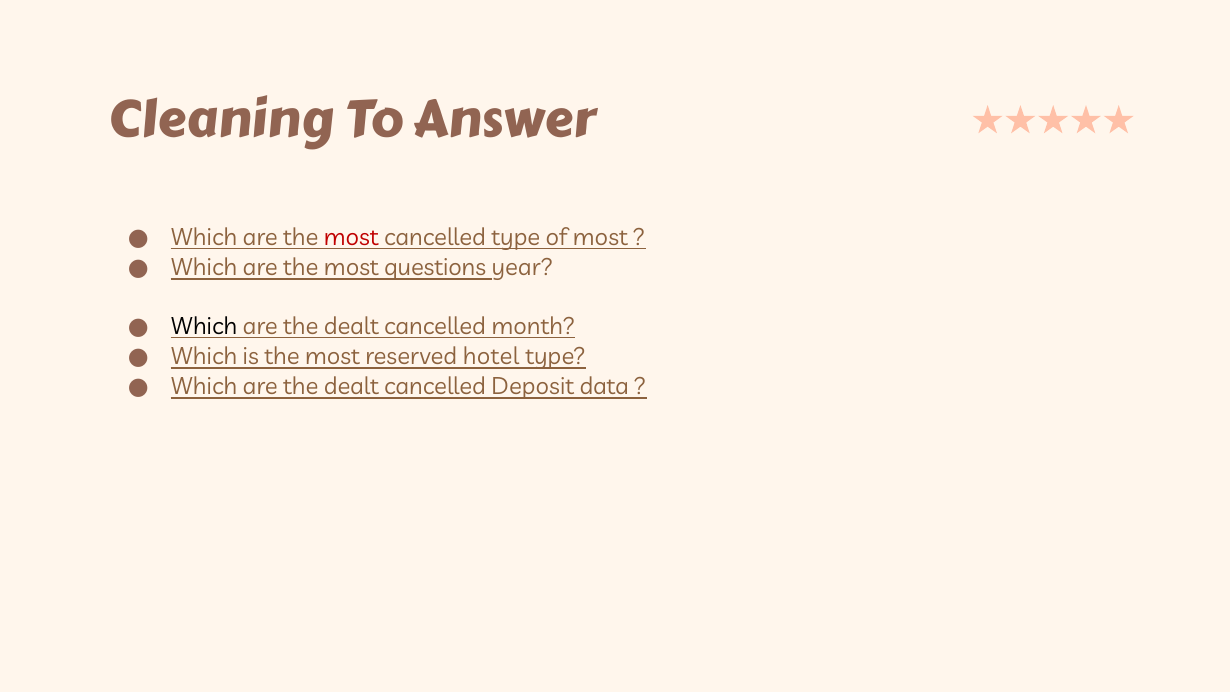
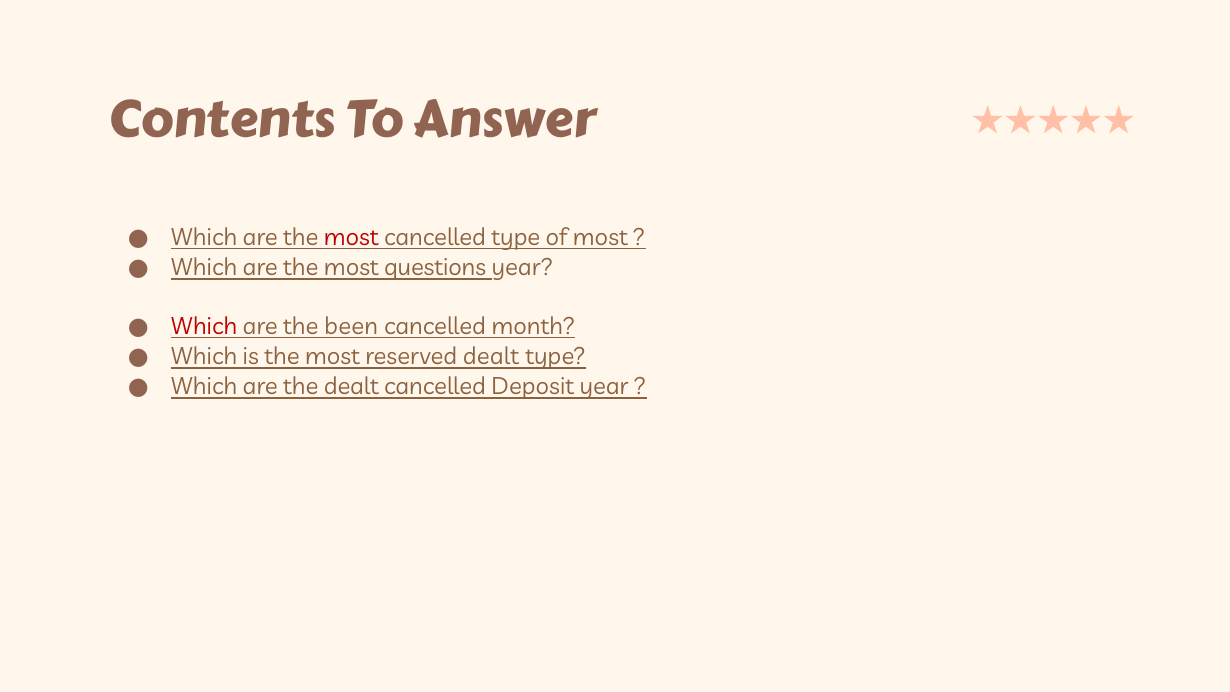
Cleaning: Cleaning -> Contents (222, 119)
Which colour: black -> red (204, 327)
dealt: dealt -> been (351, 327)
reserved hotel: hotel -> dealt (491, 357)
Deposit data: data -> year (604, 387)
